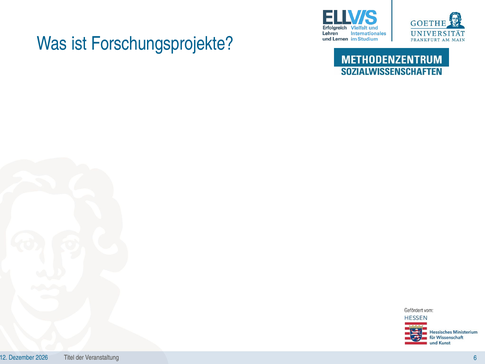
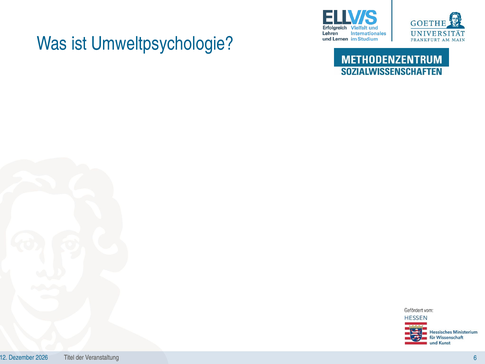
Forschungsprojekte: Forschungsprojekte -> Umweltpsychologie (162, 43)
